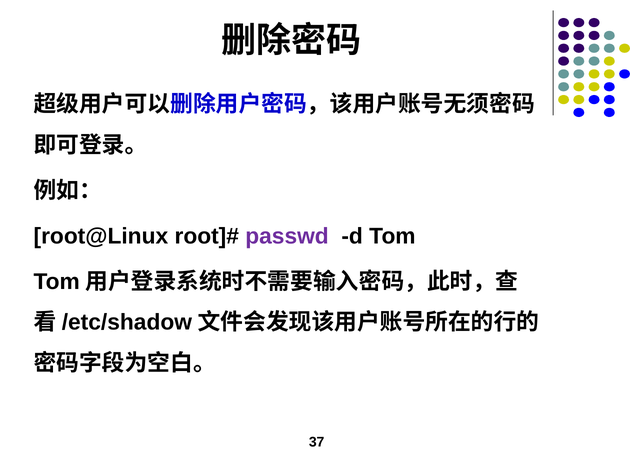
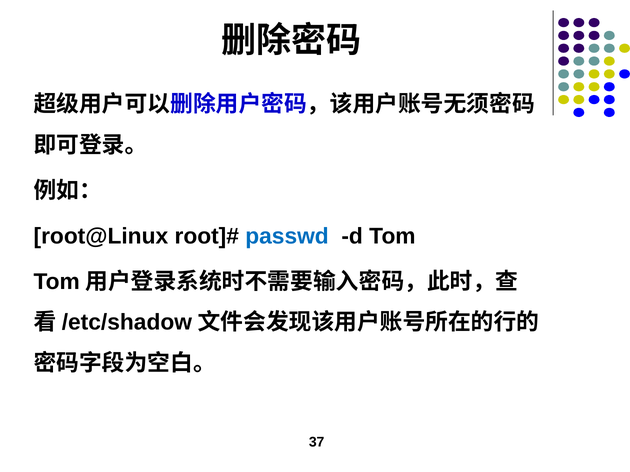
passwd colour: purple -> blue (287, 236)
